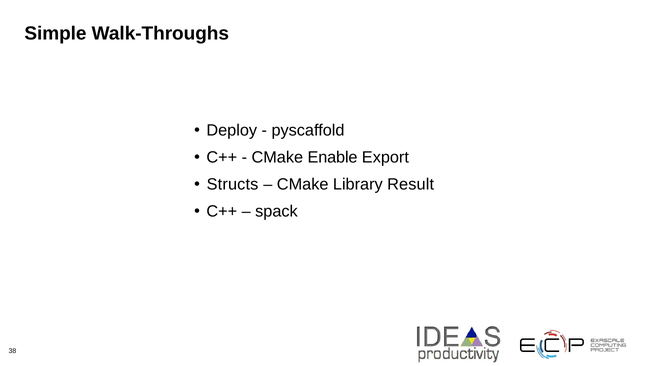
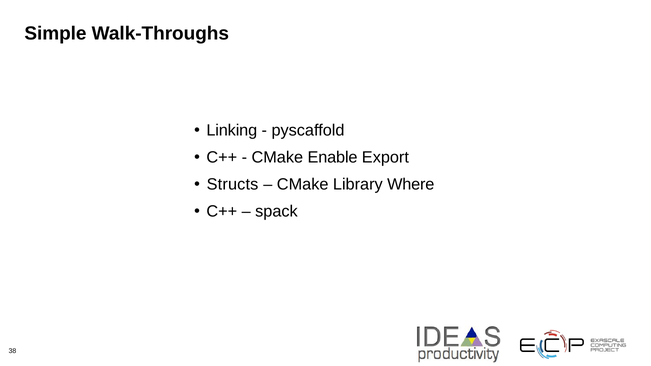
Deploy: Deploy -> Linking (232, 131)
Result: Result -> Where (411, 185)
